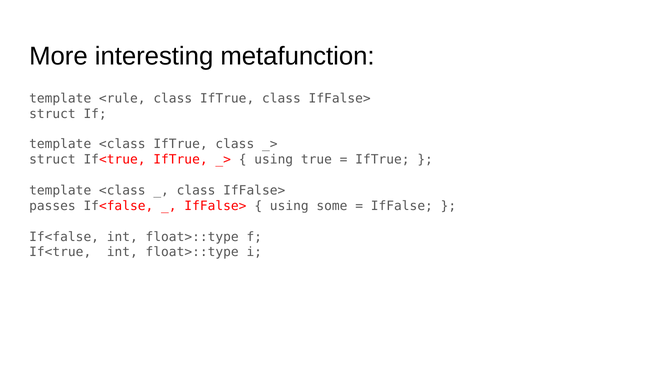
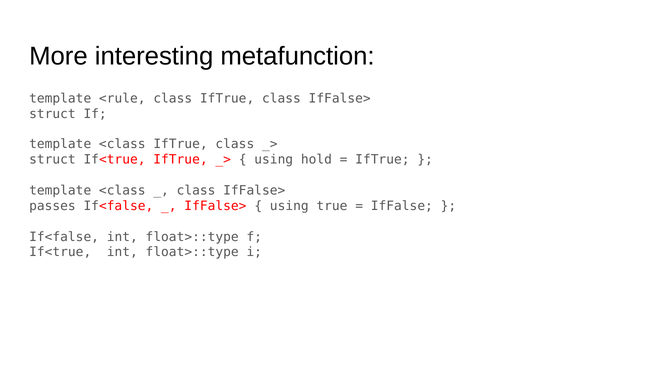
true: true -> hold (316, 160)
some: some -> true (332, 206)
